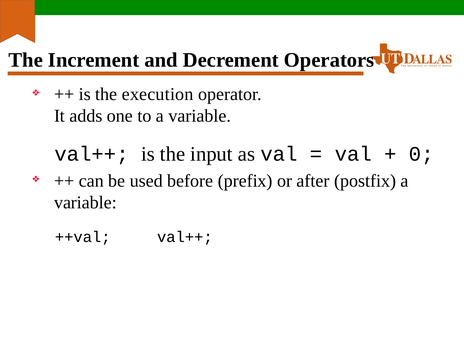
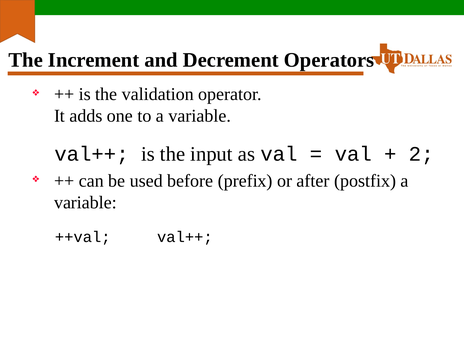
execution: execution -> validation (158, 94)
0: 0 -> 2 (421, 154)
